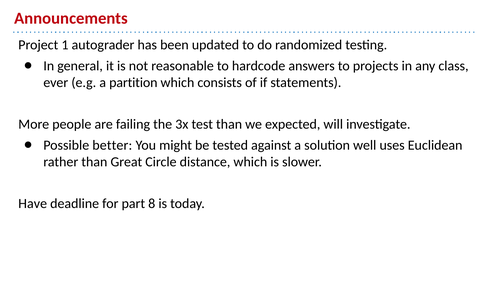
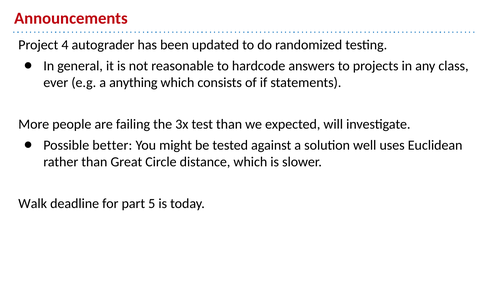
1: 1 -> 4 (65, 45)
partition: partition -> anything (133, 82)
Have: Have -> Walk (33, 204)
8: 8 -> 5 (152, 204)
